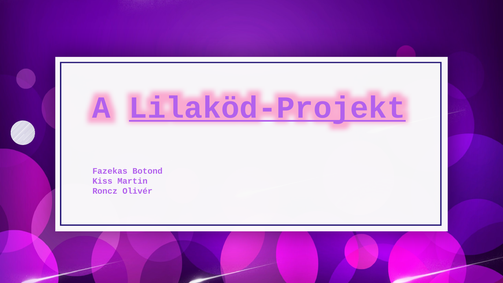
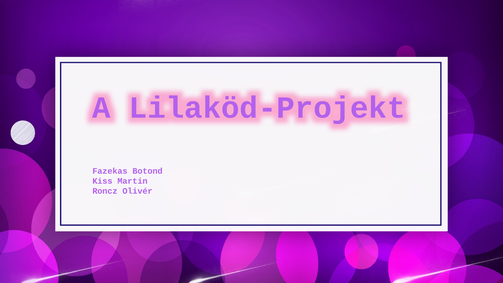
Lilaköd-Projekt underline: present -> none (267, 108)
